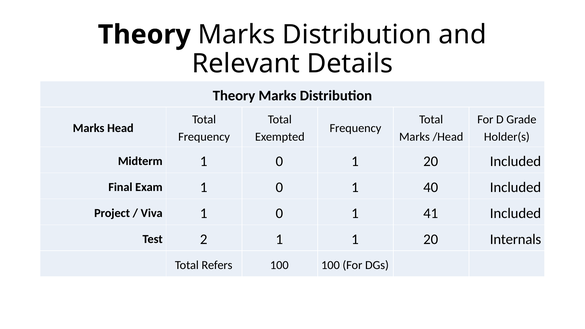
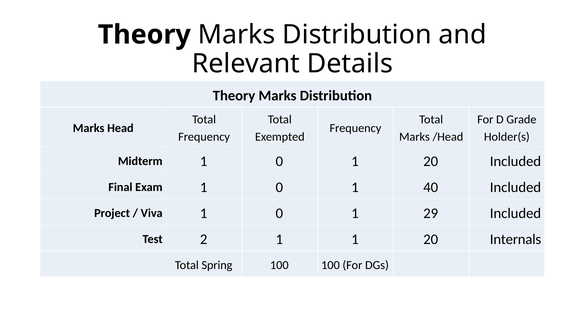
41: 41 -> 29 (431, 213)
Refers: Refers -> Spring (217, 265)
